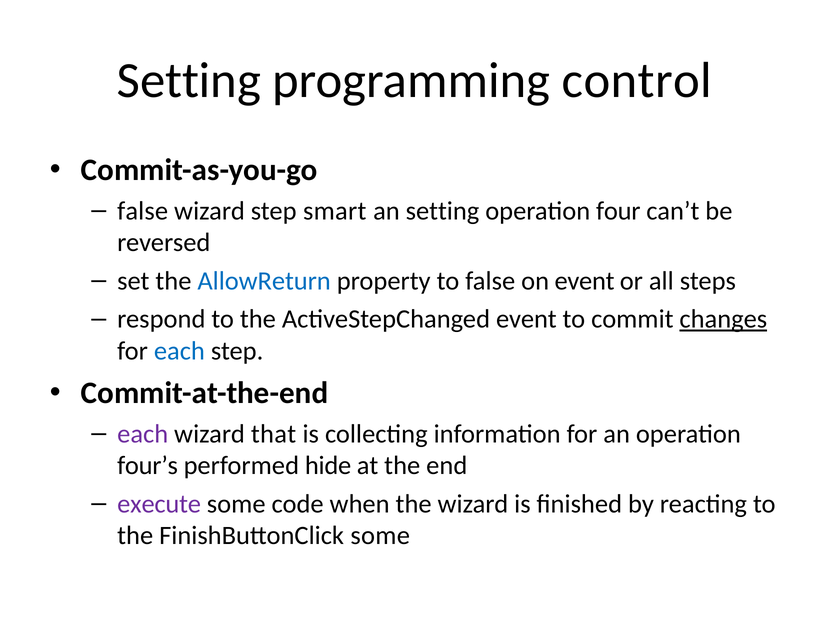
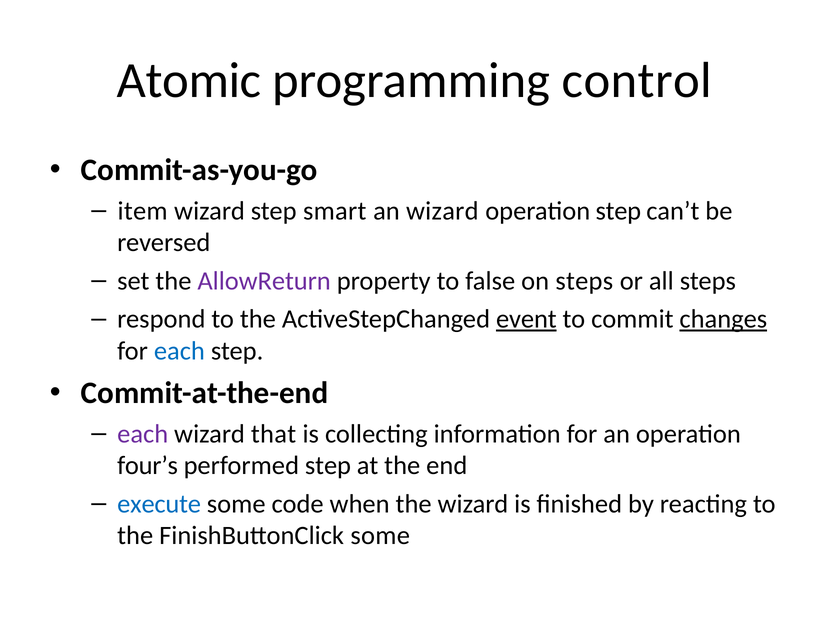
Setting: Setting -> Atomic (189, 80)
false: false -> item (143, 211)
an setting: setting -> wizard (442, 211)
operation four: four -> step (618, 211)
AllowReturn colour: blue -> purple (264, 281)
on event: event -> steps (584, 281)
event underline: none -> present (526, 319)
performed hide: hide -> step (328, 466)
execute colour: purple -> blue (159, 504)
